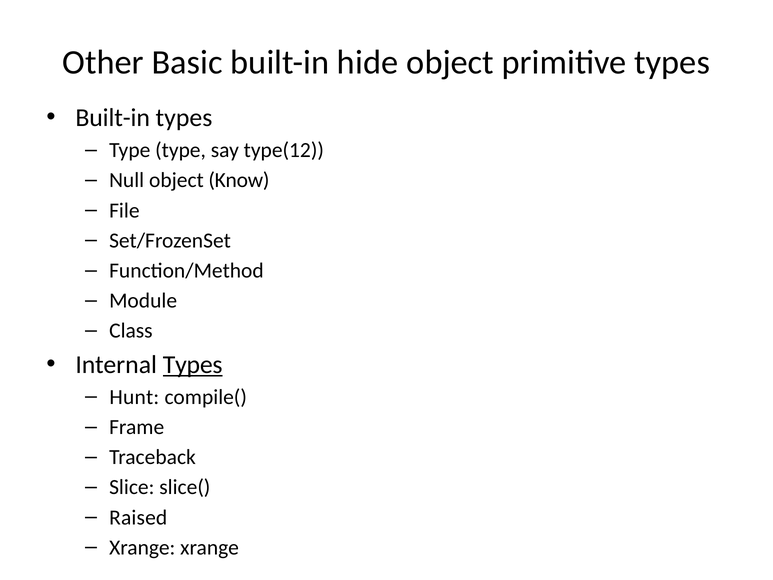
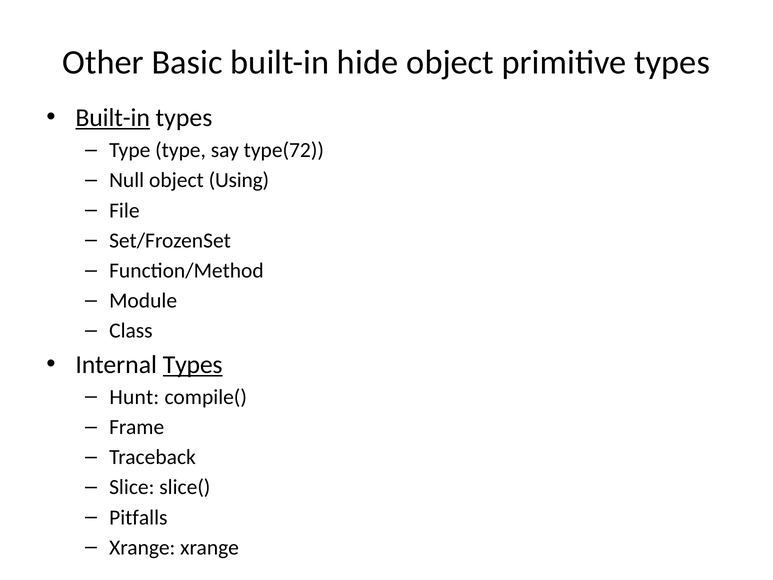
Built-in underline: none -> present (113, 118)
type(12: type(12 -> type(72 (284, 150)
Know: Know -> Using (239, 180)
Raised: Raised -> Pitfalls (138, 517)
